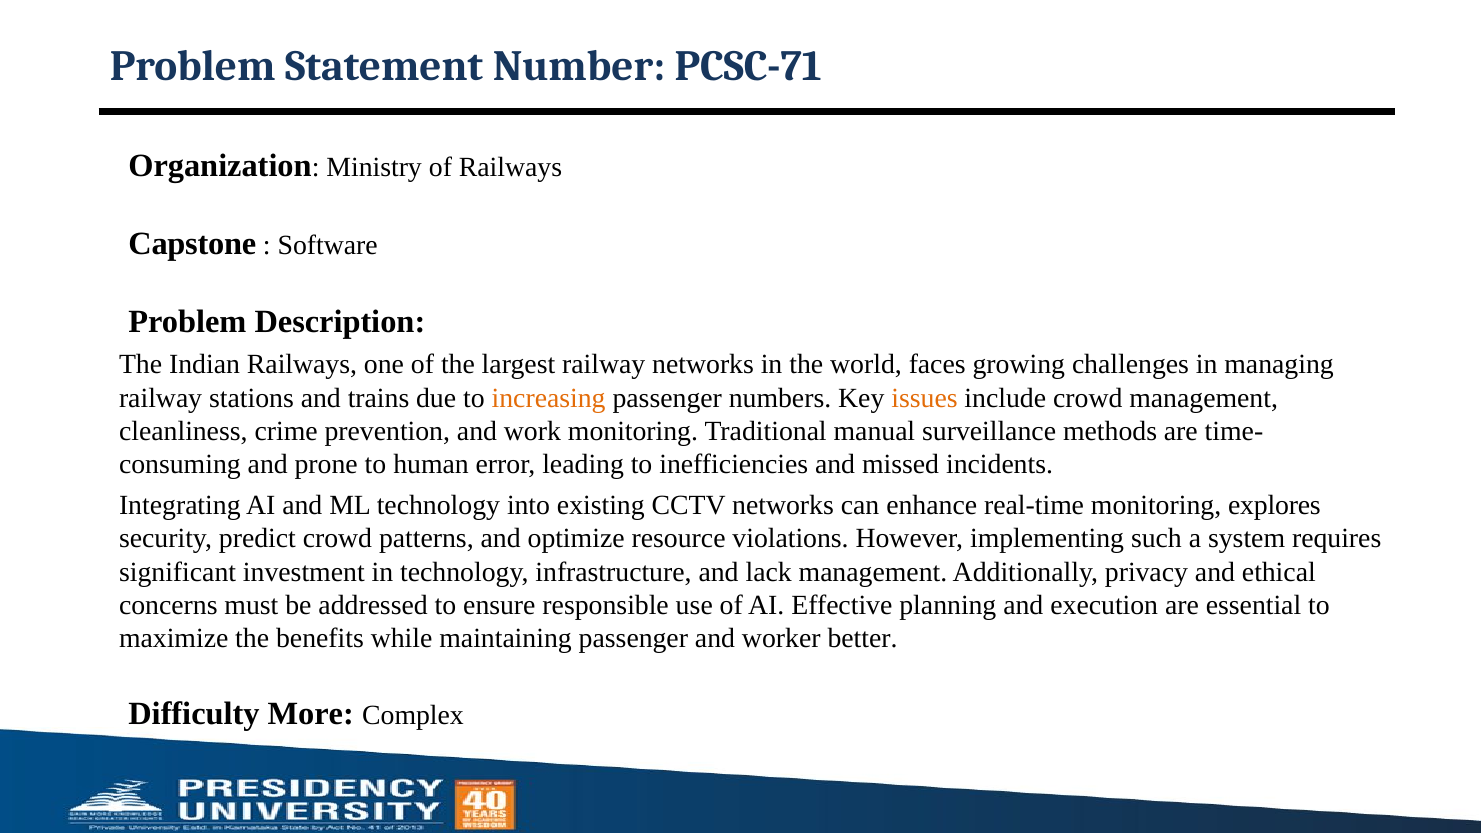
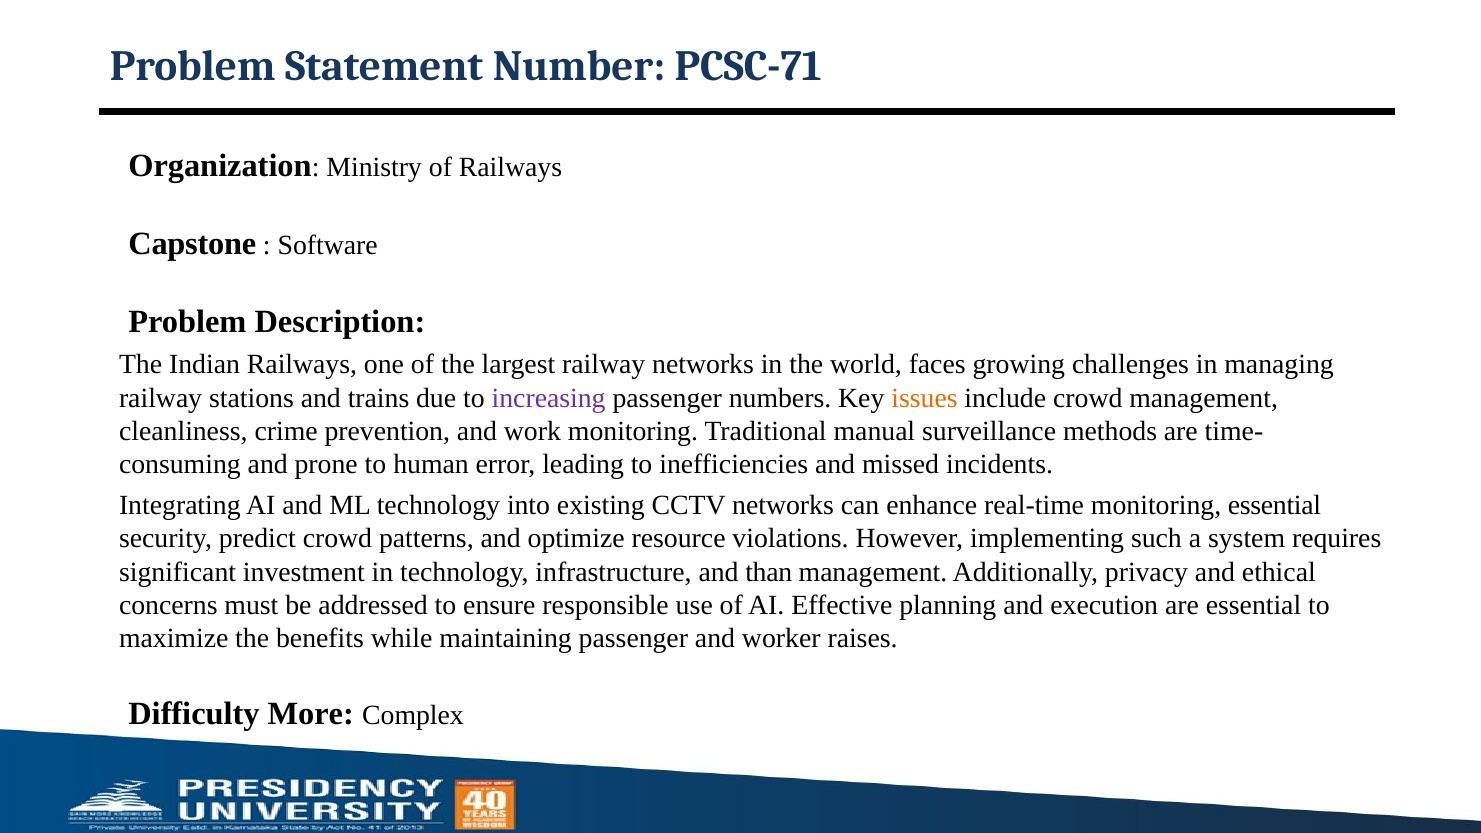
increasing colour: orange -> purple (549, 398)
monitoring explores: explores -> essential (1274, 505)
lack: lack -> than (769, 572)
better: better -> raises (863, 639)
